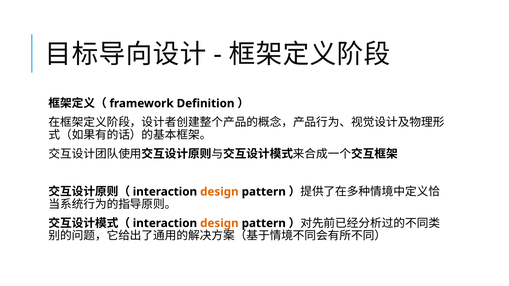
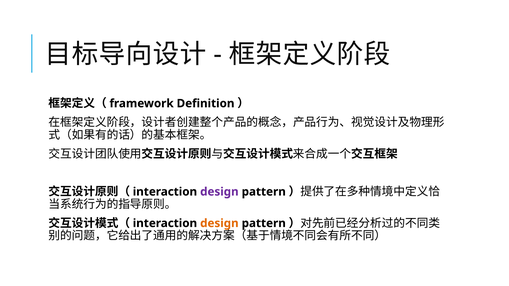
design colour: orange -> purple (219, 192)
